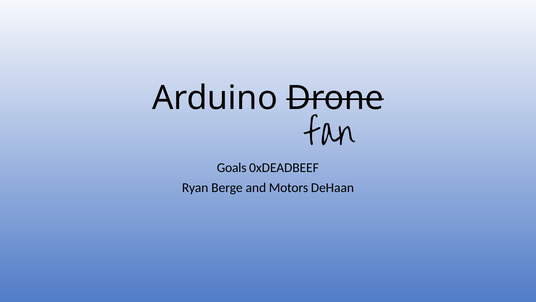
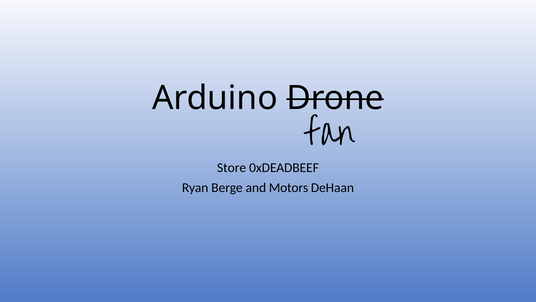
Goals: Goals -> Store (232, 168)
